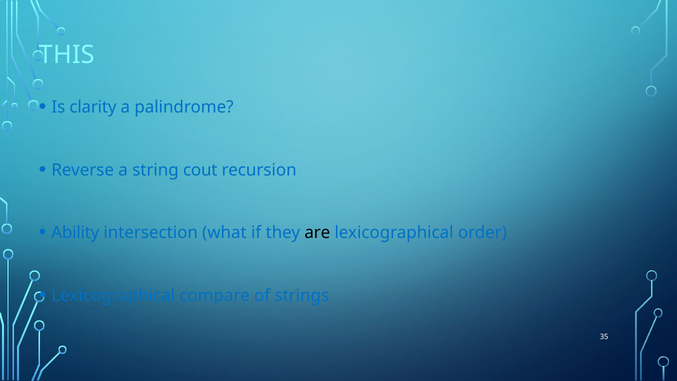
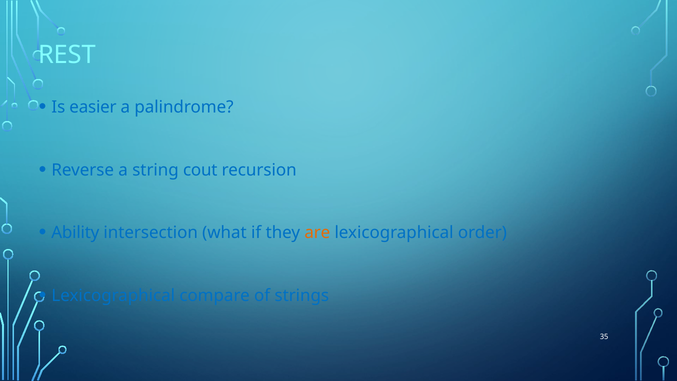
THIS: THIS -> REST (67, 55)
clarity: clarity -> easier (93, 107)
are colour: black -> orange (317, 233)
